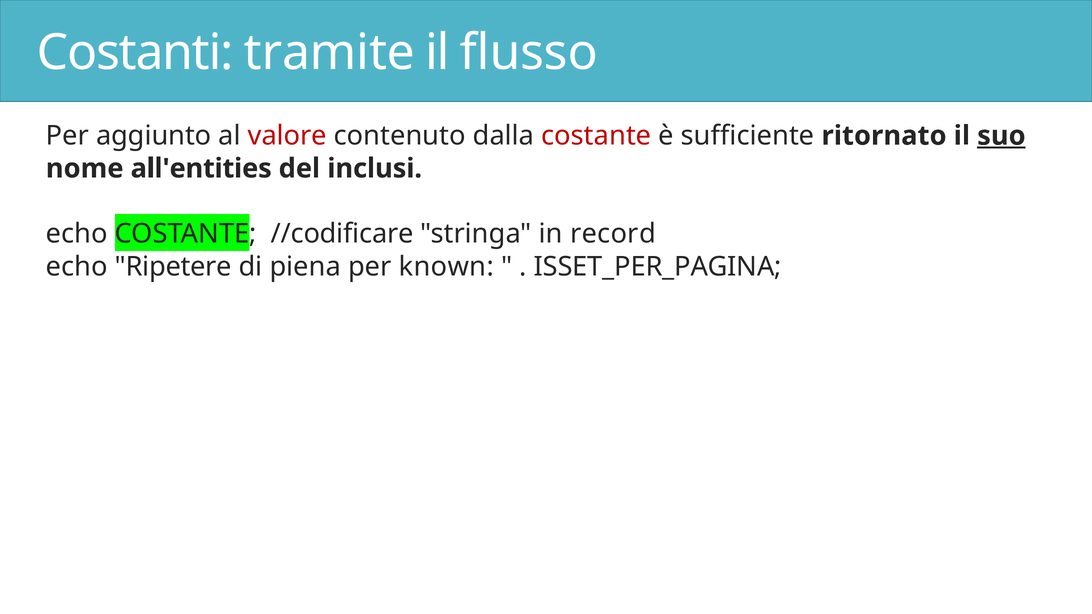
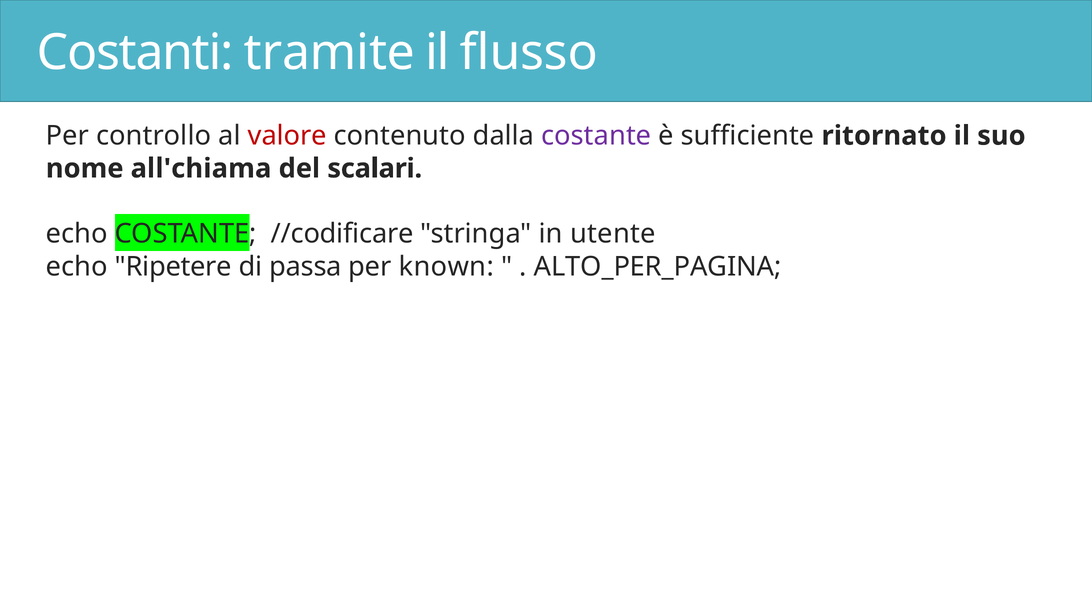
aggiunto: aggiunto -> controllo (154, 136)
costante colour: red -> purple (596, 136)
suo underline: present -> none (1001, 136)
all'entities: all'entities -> all'chiama (201, 169)
inclusi: inclusi -> scalari (375, 169)
record: record -> utente (613, 234)
piena: piena -> passa (305, 267)
ISSET_PER_PAGINA: ISSET_PER_PAGINA -> ALTO_PER_PAGINA (658, 267)
